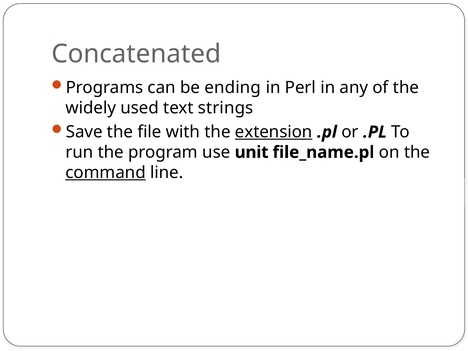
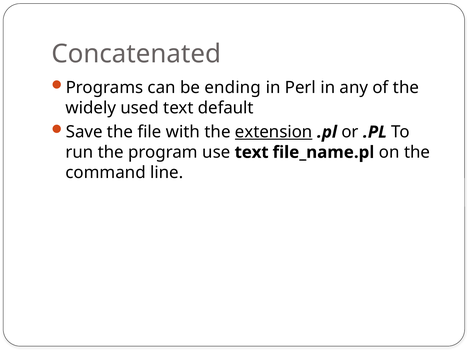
strings: strings -> default (226, 108)
use unit: unit -> text (252, 152)
command underline: present -> none (106, 173)
